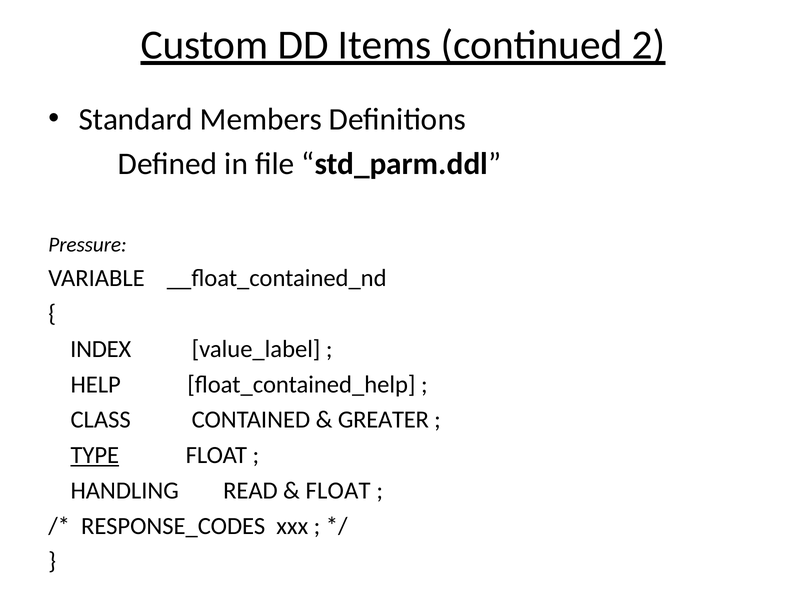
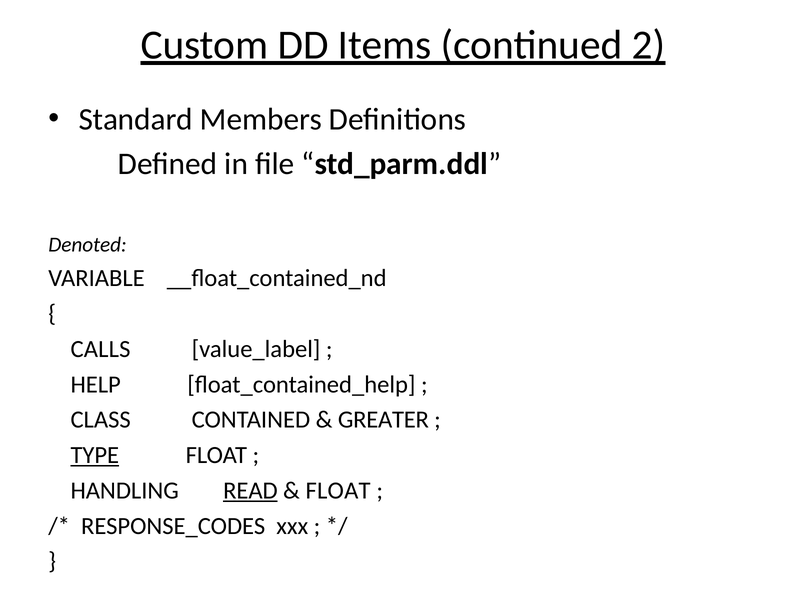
Pressure: Pressure -> Denoted (88, 244)
INDEX: INDEX -> CALLS (101, 349)
READ underline: none -> present (250, 490)
